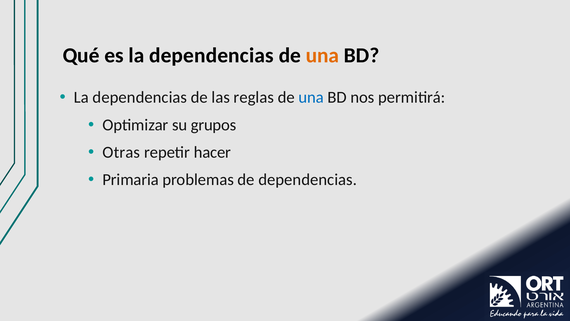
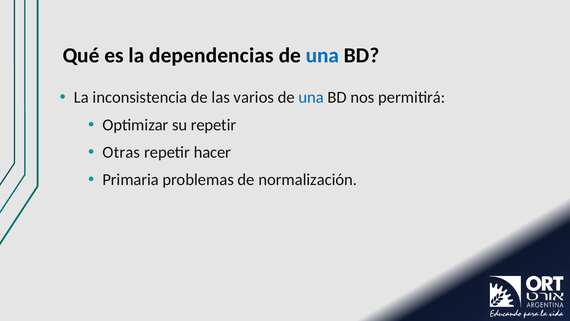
una colour: orange -> blue (322, 56)
dependencias: dependencias -> inconsistencia (140, 97)
reglas: reglas -> varios (254, 97)
su grupos: grupos -> repetir (214, 125)
de dependencias: dependencias -> normalización (308, 180)
